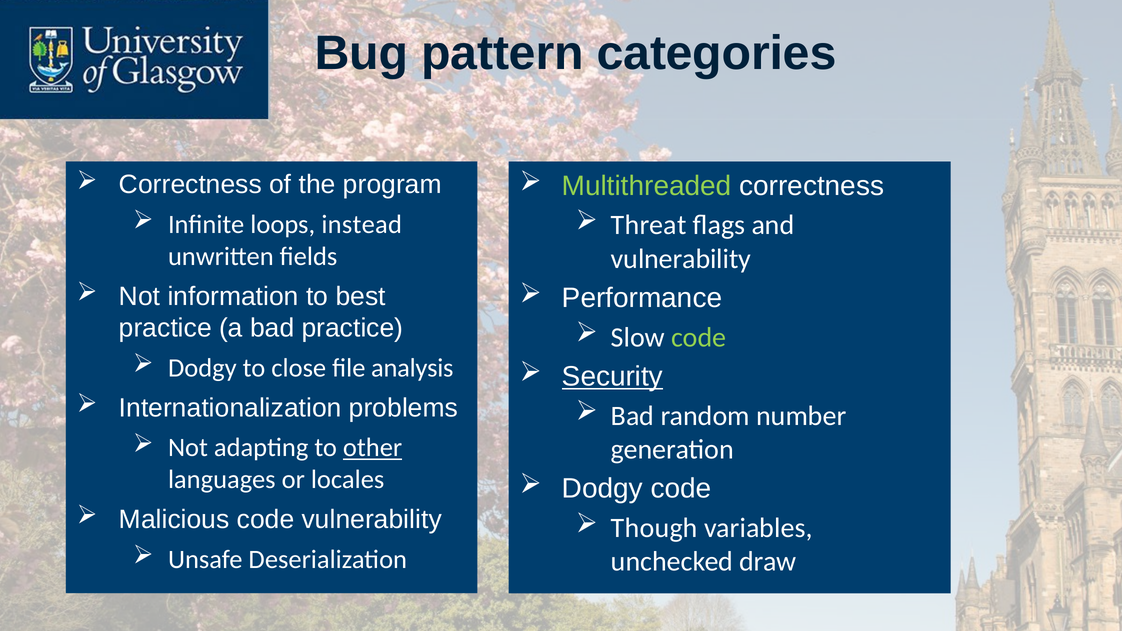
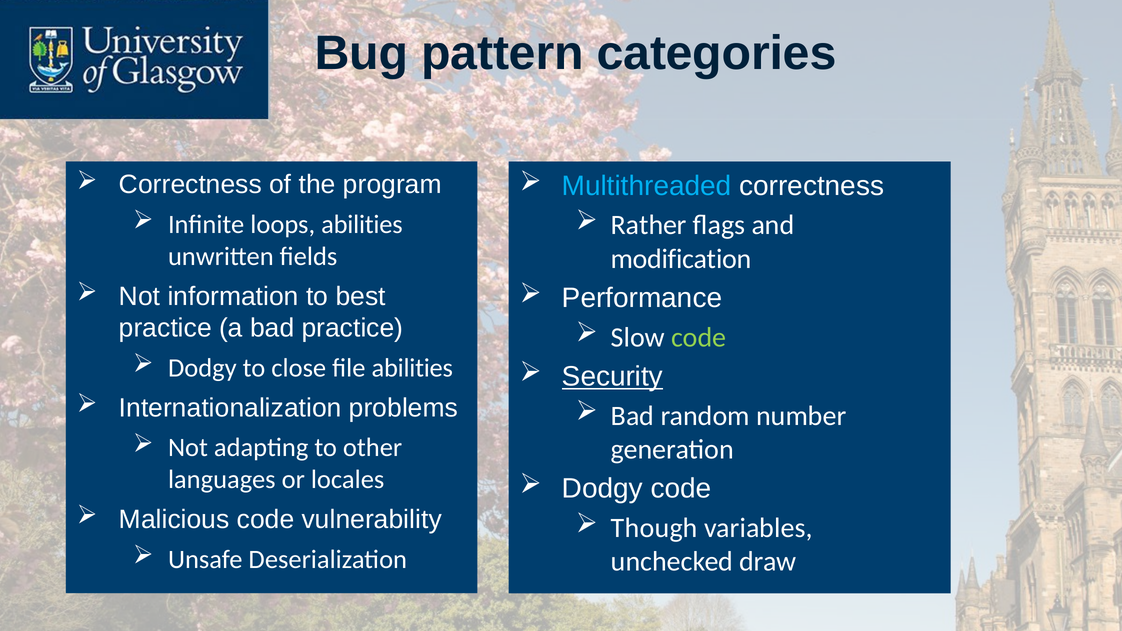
Multithreaded colour: light green -> light blue (647, 186)
Threat: Threat -> Rather (649, 225)
loops instead: instead -> abilities (362, 225)
vulnerability: vulnerability -> modification (681, 259)
file analysis: analysis -> abilities (412, 368)
other underline: present -> none (373, 448)
